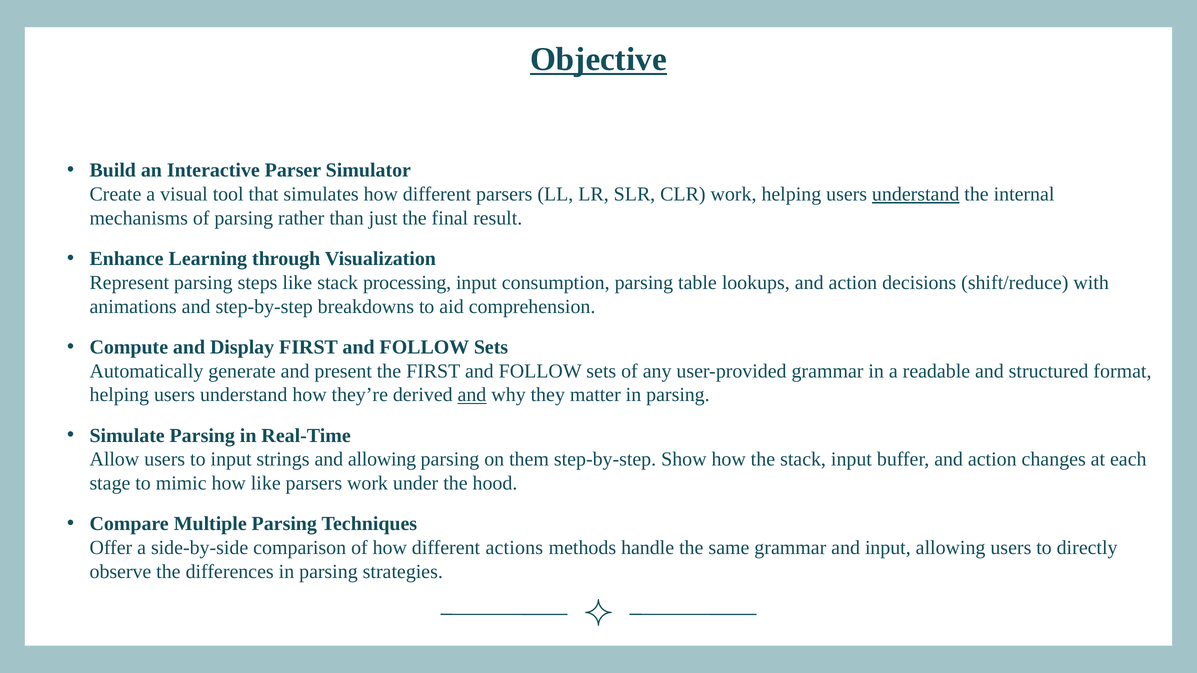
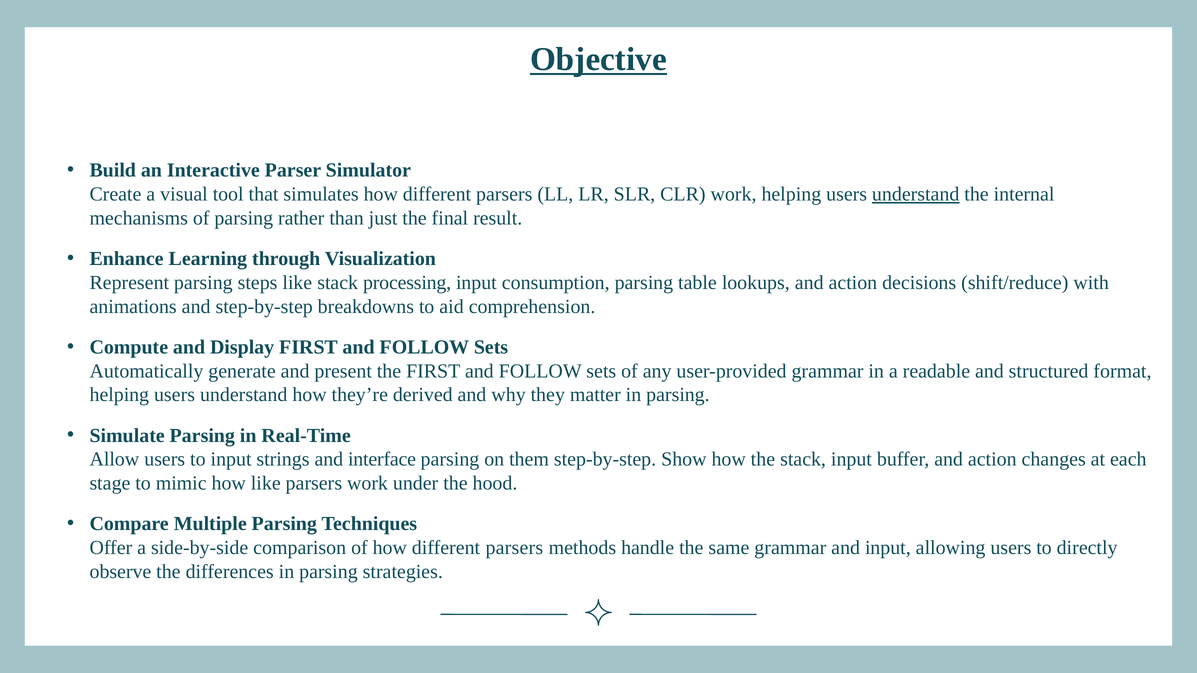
and underline: present -> none (472, 395)
and allowing: allowing -> interface (382, 460)
of how different actions: actions -> parsers (514, 548)
